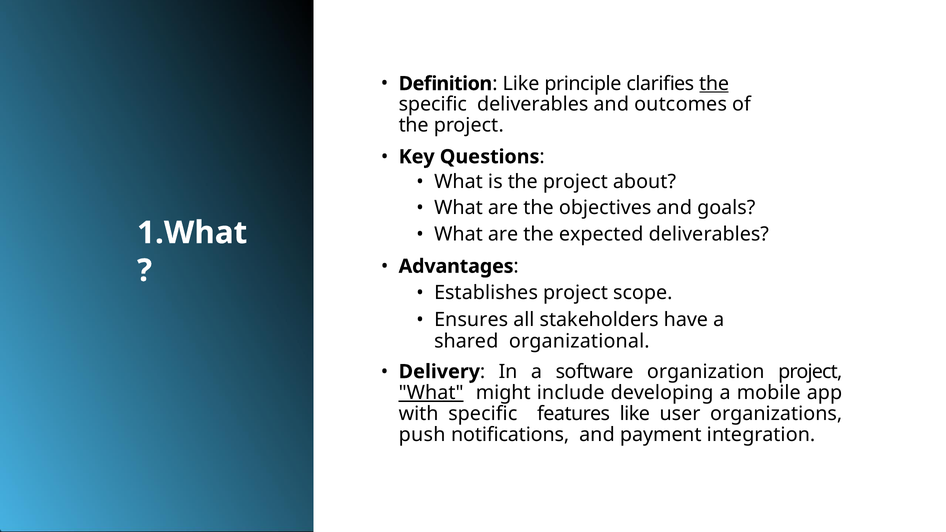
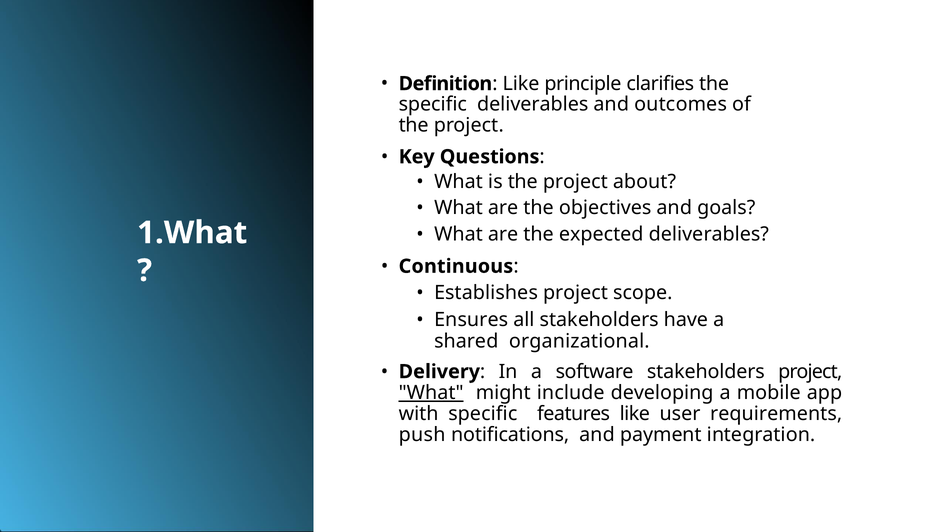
the underline: present -> none (714, 84)
Advantages: Advantages -> Continuous (456, 266)
software organization: organization -> stakeholders (706, 372)
organizations: organizations -> requirements (776, 414)
